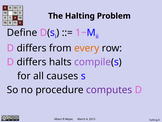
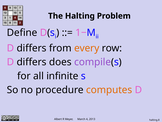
halts: halts -> does (60, 62)
causes: causes -> infinite (62, 76)
computes colour: purple -> orange (109, 90)
